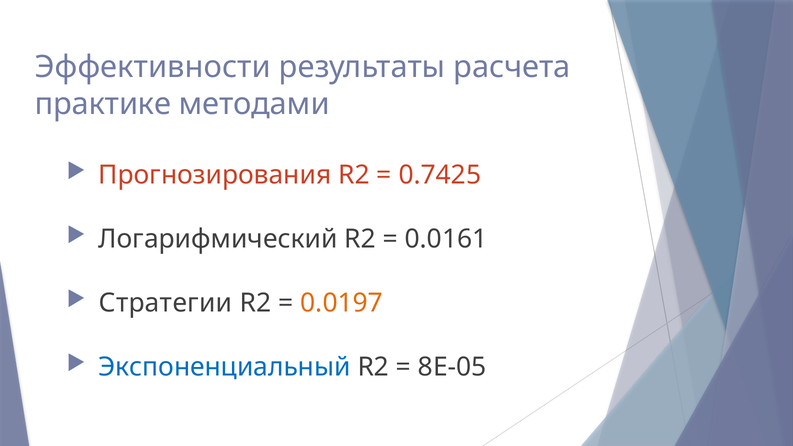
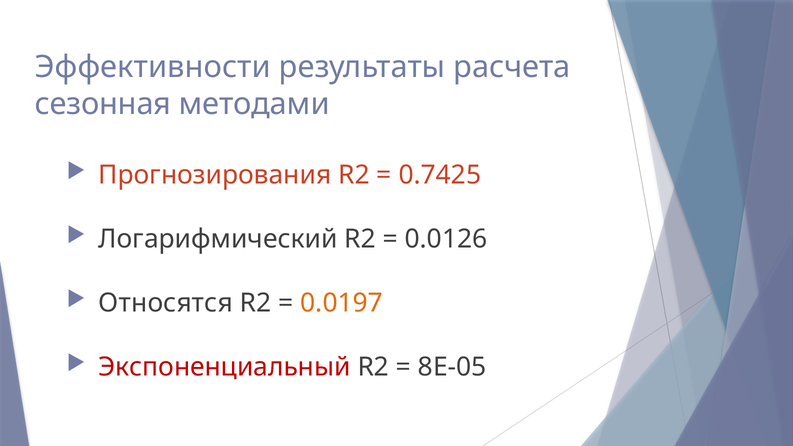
практике: практике -> сезонная (103, 104)
0.0161: 0.0161 -> 0.0126 (446, 239)
Стратегии: Стратегии -> Относятся (166, 303)
Экспоненциальный colour: blue -> red (224, 367)
